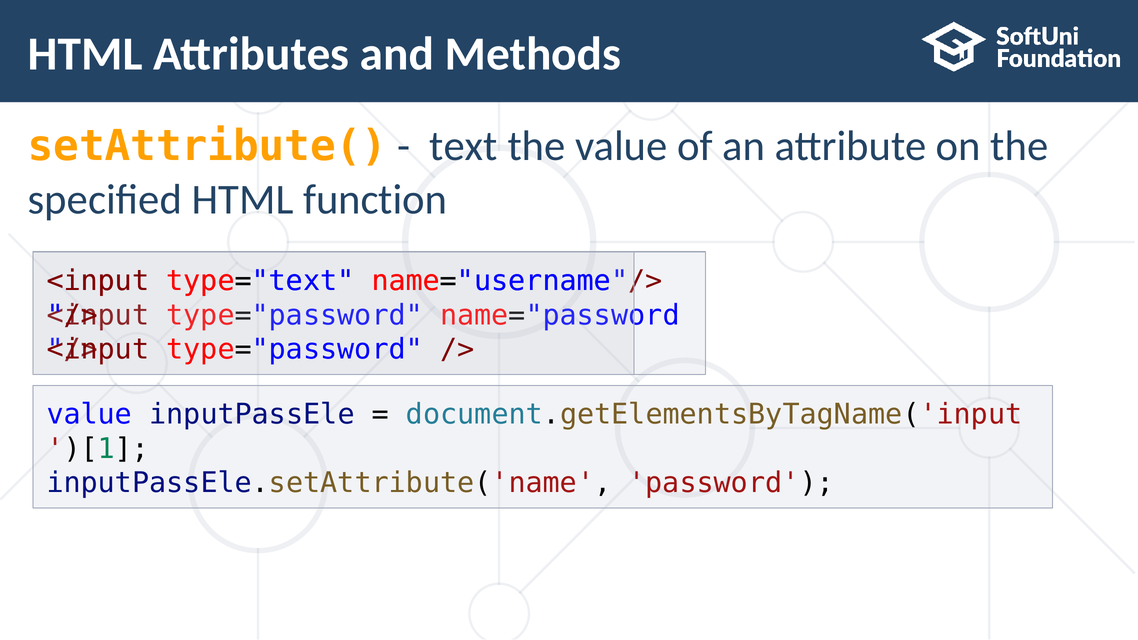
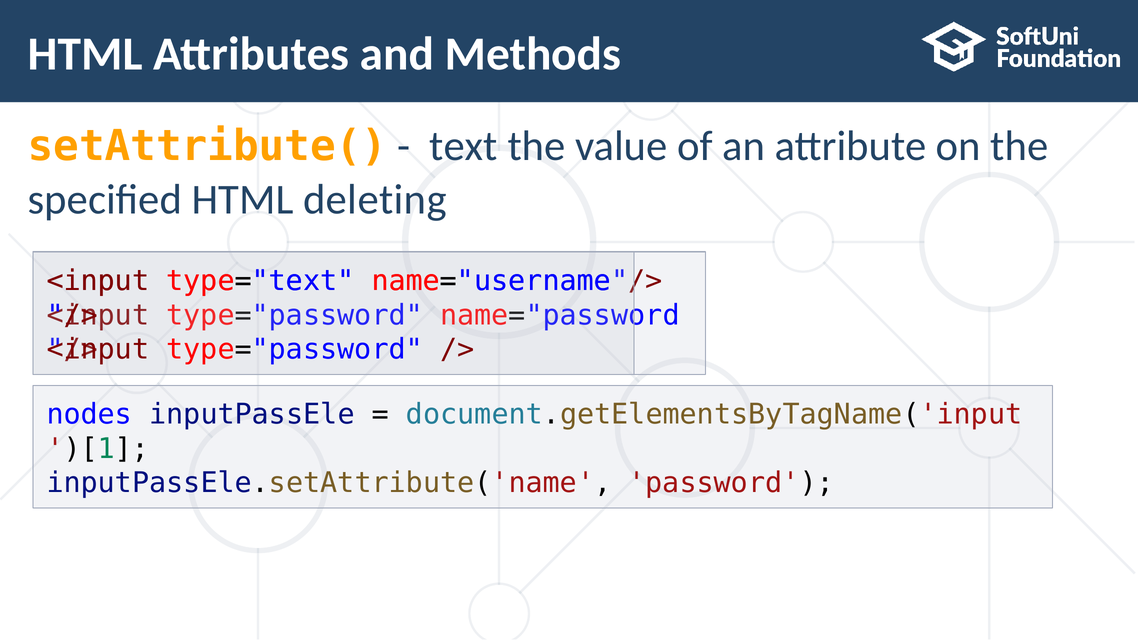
function: function -> deleting (375, 200)
value: value -> nodes (89, 415)
